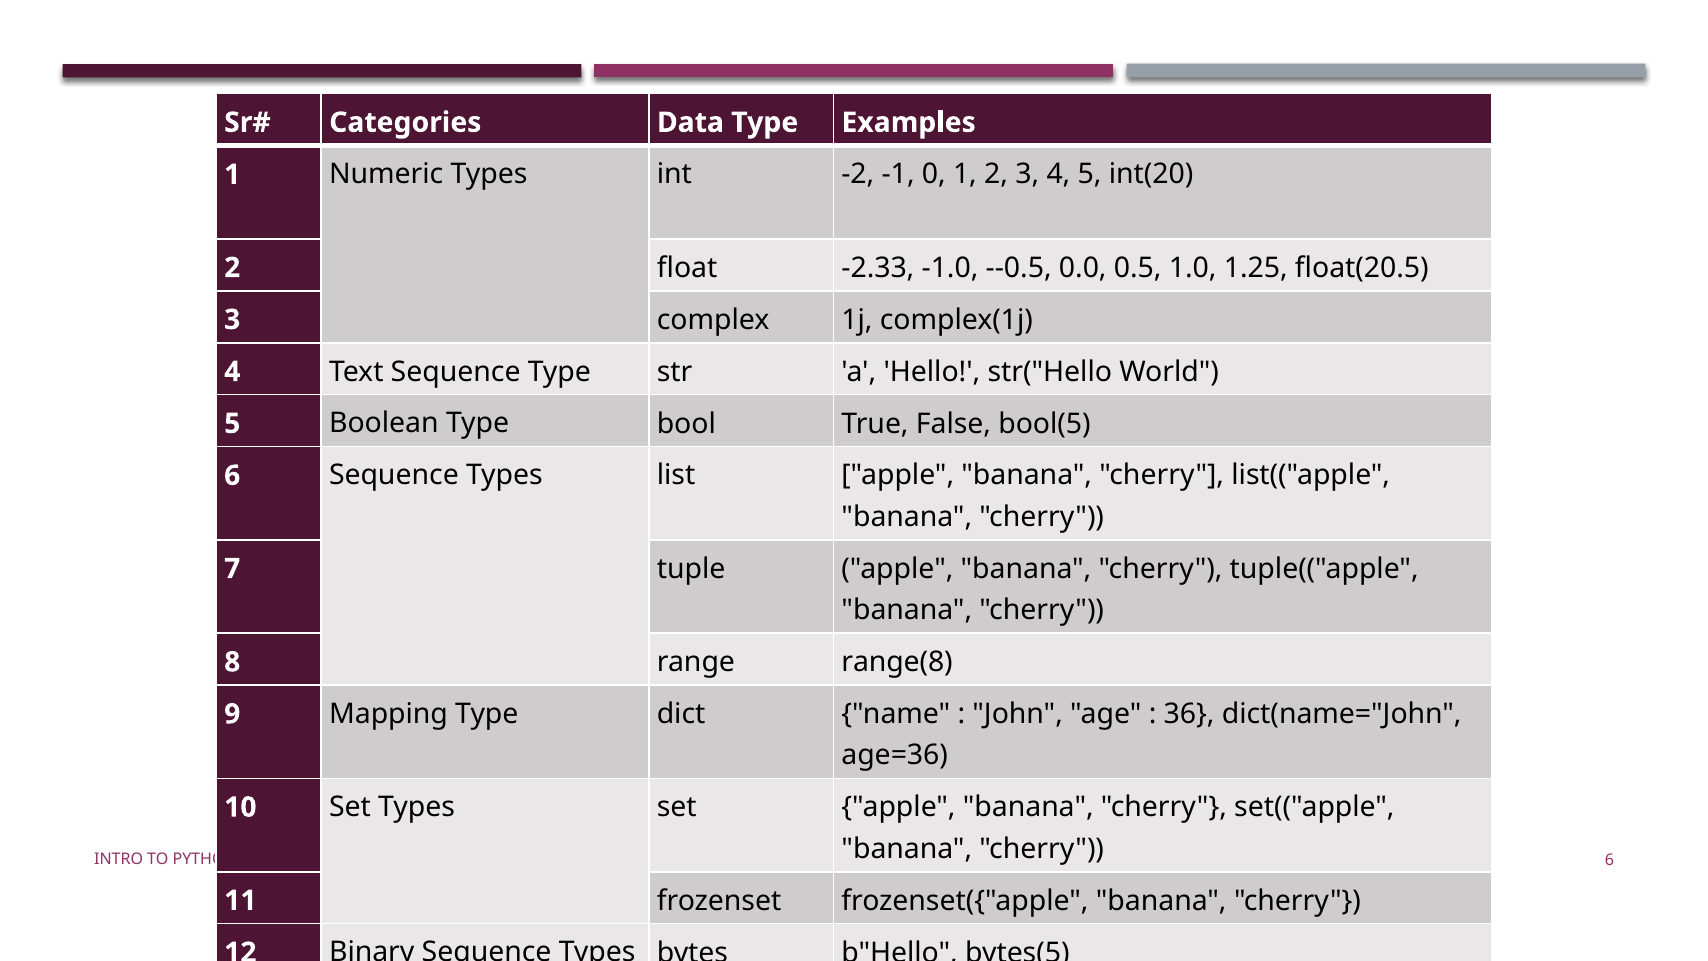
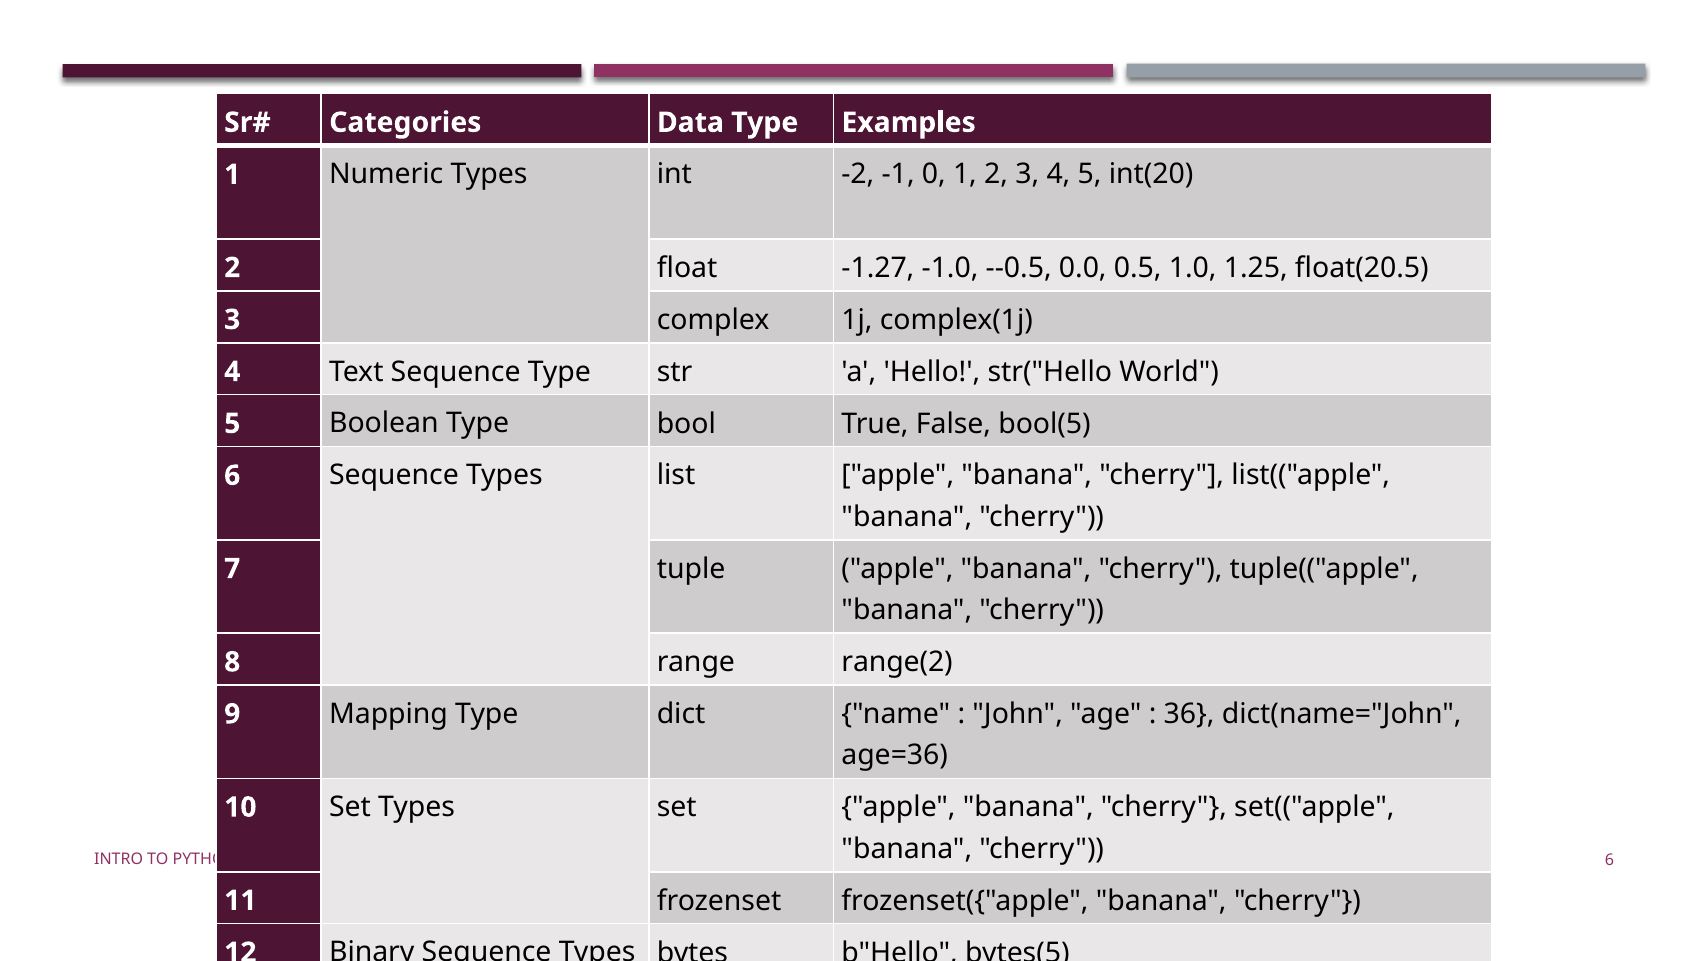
-2.33: -2.33 -> -1.27 (878, 268)
range(8: range(8 -> range(2 (897, 662)
